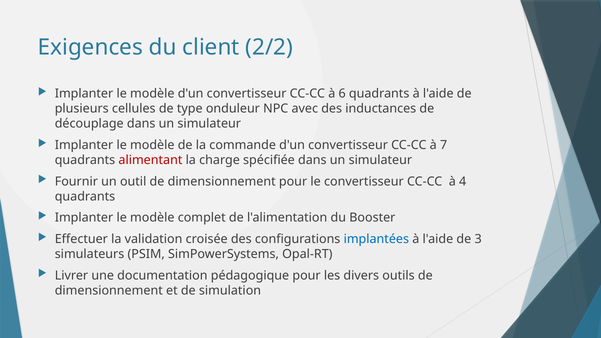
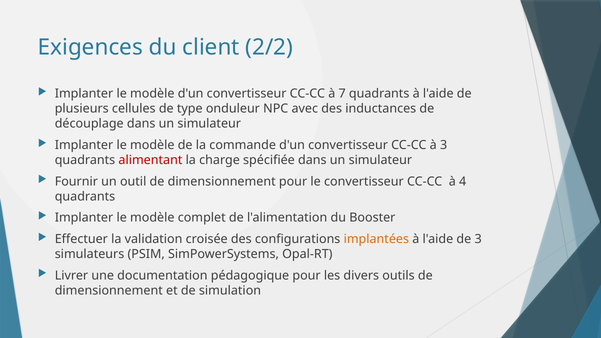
6: 6 -> 7 (342, 94)
à 7: 7 -> 3 (444, 145)
implantées colour: blue -> orange (376, 239)
